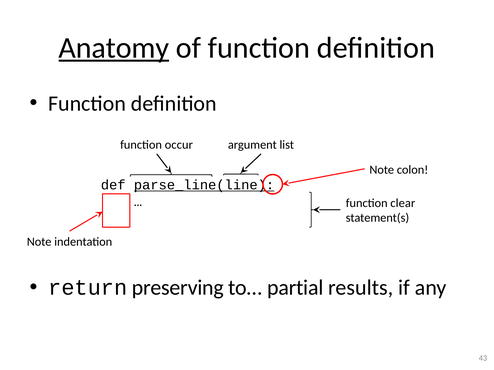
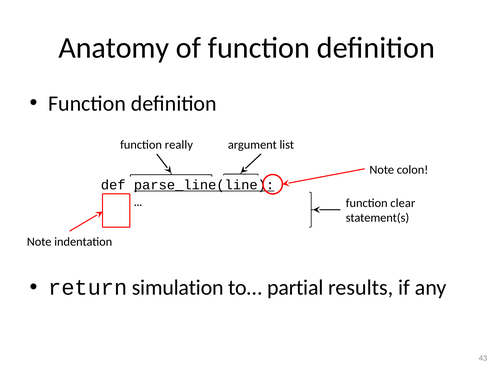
Anatomy underline: present -> none (114, 48)
occur: occur -> really (179, 145)
preserving: preserving -> simulation (178, 288)
